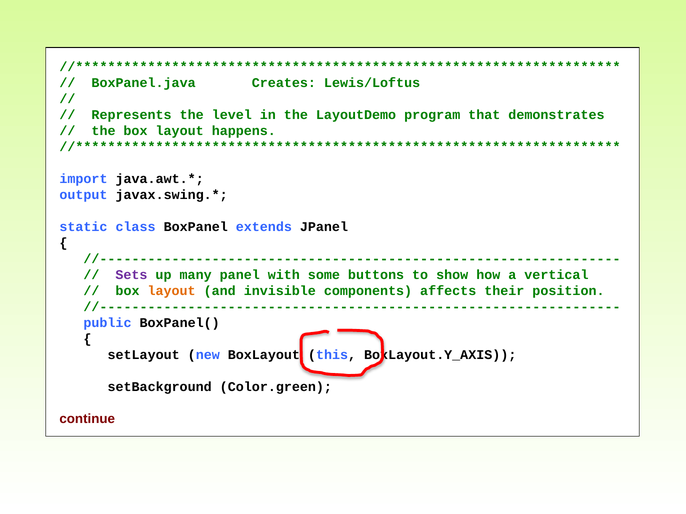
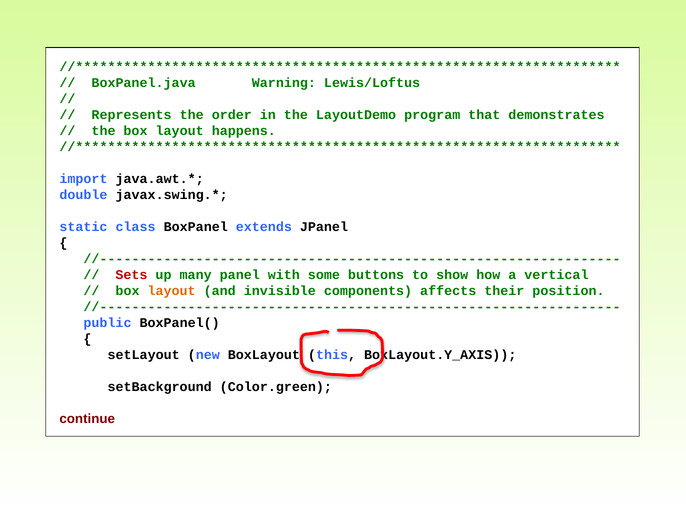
Creates: Creates -> Warning (284, 83)
level: level -> order (232, 115)
output: output -> double (83, 195)
Sets colour: purple -> red (131, 275)
